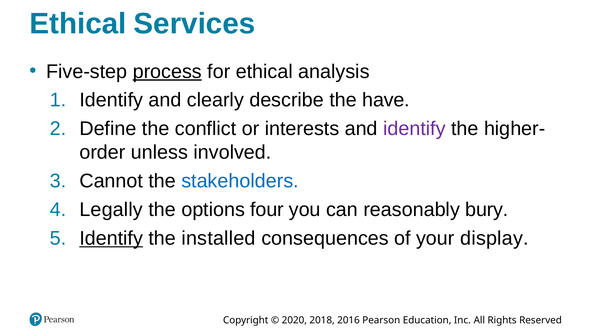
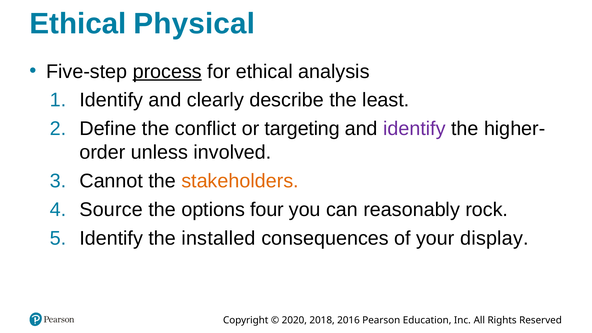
Services: Services -> Physical (194, 24)
have: have -> least (386, 100)
interests: interests -> targeting (302, 129)
stakeholders colour: blue -> orange (240, 181)
Legally: Legally -> Source (111, 210)
bury: bury -> rock (487, 210)
Identify underline: present -> none (111, 238)
